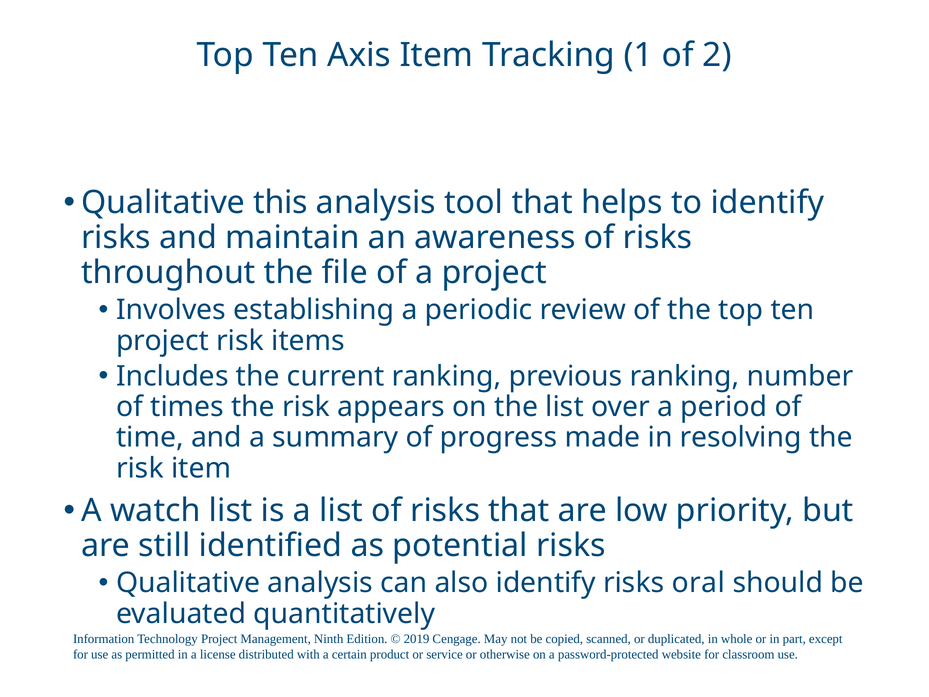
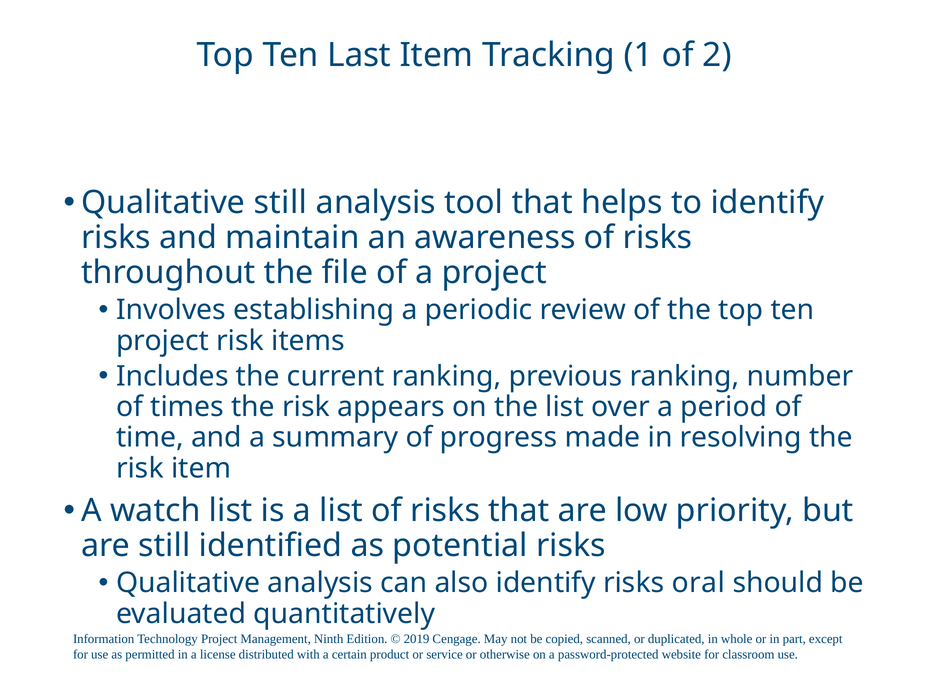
Axis: Axis -> Last (359, 55)
Qualitative this: this -> still (280, 203)
